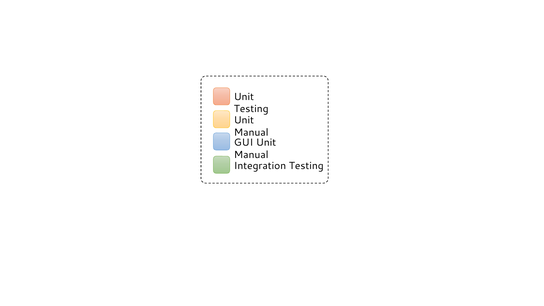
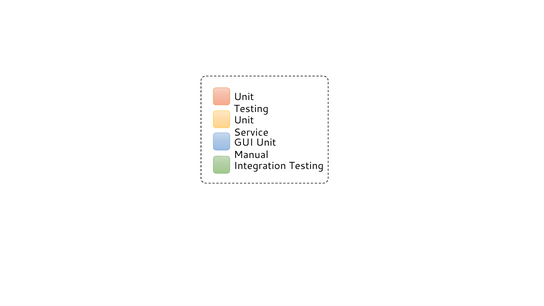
Manual: Manual -> Service (251, 132)
